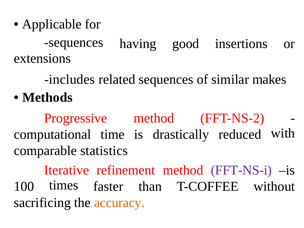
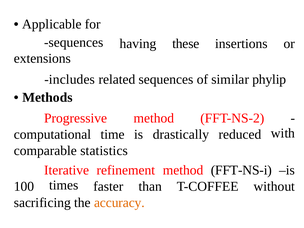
good: good -> these (186, 44)
makes: makes -> phylip (269, 79)
FFT-NS-i colour: purple -> black (241, 170)
